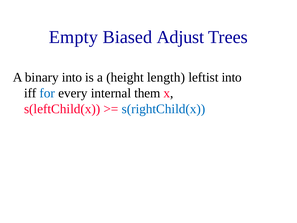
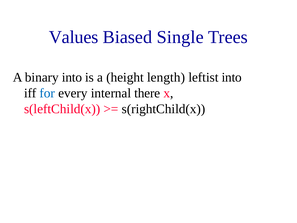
Empty: Empty -> Values (74, 37)
Adjust: Adjust -> Single (180, 37)
them: them -> there (147, 93)
s(rightChild(x colour: blue -> black (163, 109)
